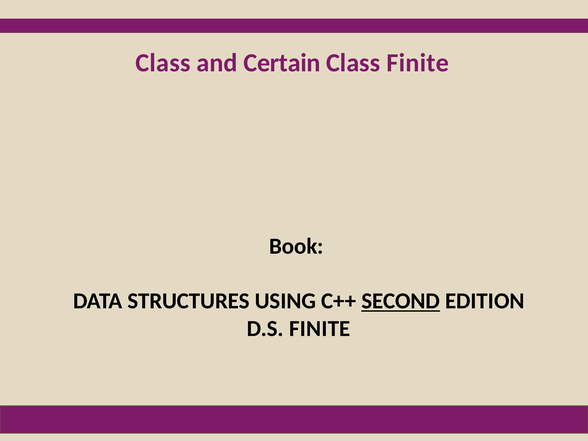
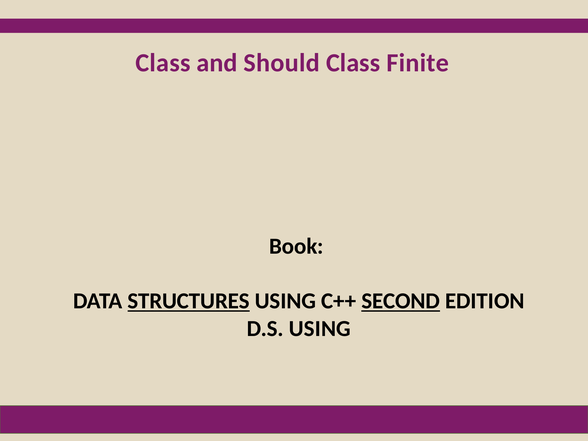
Certain: Certain -> Should (282, 63)
STRUCTURES underline: none -> present (189, 301)
D.S FINITE: FINITE -> USING (320, 328)
